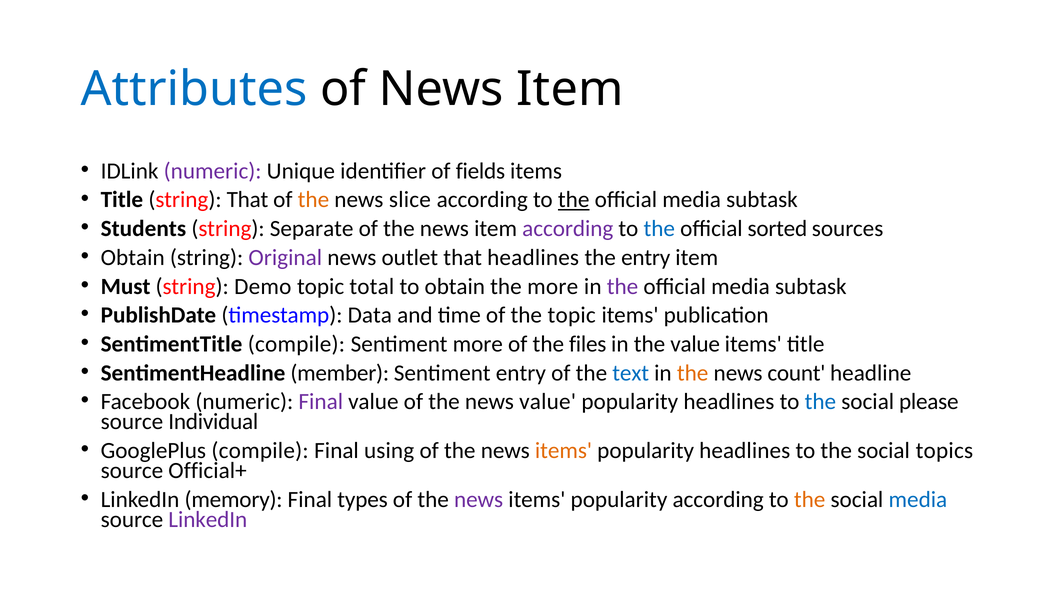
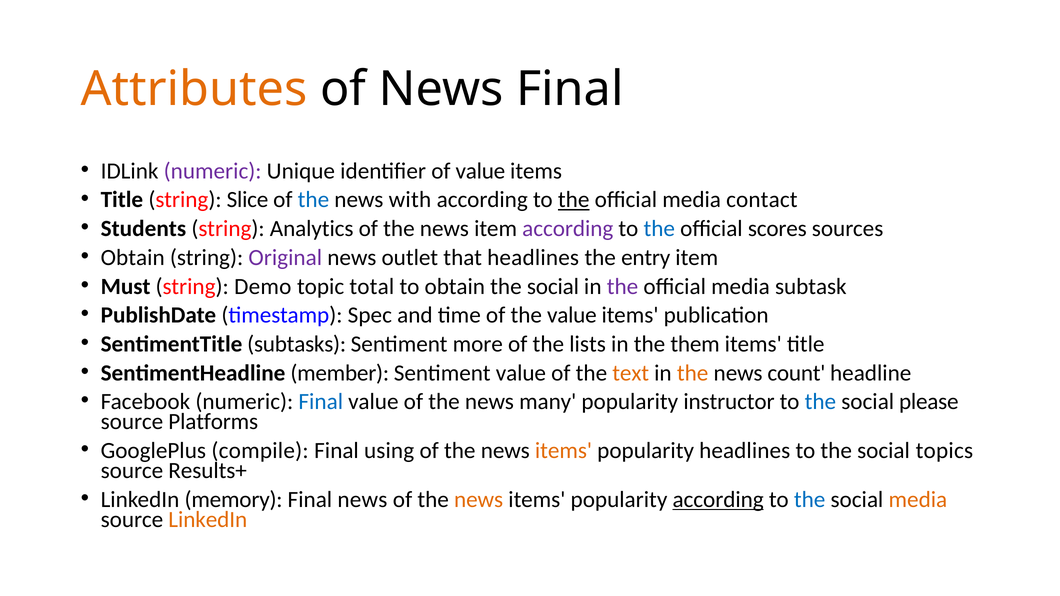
Attributes colour: blue -> orange (194, 89)
of News Item: Item -> Final (570, 89)
of fields: fields -> value (480, 171)
string That: That -> Slice (247, 200)
the colour: orange -> blue (313, 200)
slice: slice -> with (410, 200)
subtask: subtask -> contact (762, 200)
Separate: Separate -> Analytics (312, 229)
sorted: sorted -> scores (777, 229)
obtain the more: more -> social (553, 286)
Data: Data -> Spec (370, 315)
the topic: topic -> value (572, 315)
SentimentTitle compile: compile -> subtasks (297, 344)
files: files -> lists (588, 344)
the value: value -> them (695, 344)
Sentiment entry: entry -> value (521, 373)
text colour: blue -> orange (631, 373)
Final colour: purple -> blue (321, 402)
news value: value -> many (548, 402)
headlines: headlines -> instructor (729, 402)
Individual: Individual -> Platforms (213, 422)
Official+: Official+ -> Results+ (208, 471)
Final types: types -> news (362, 500)
news colour: purple -> orange (479, 500)
according underline: none -> present (718, 500)
the colour: orange -> blue (810, 500)
media colour: blue -> orange (918, 500)
LinkedIn colour: purple -> orange (208, 520)
